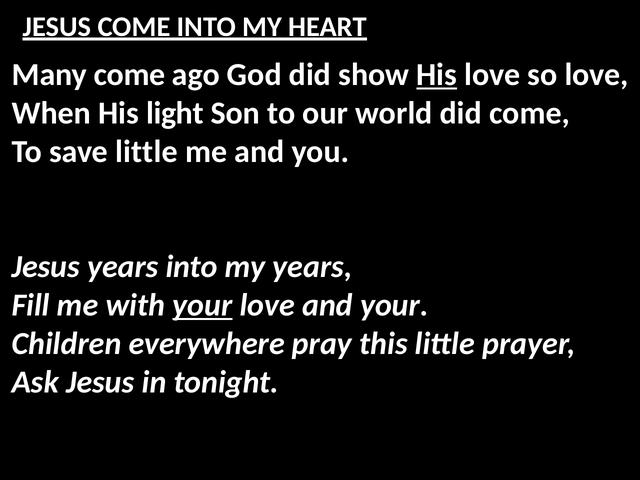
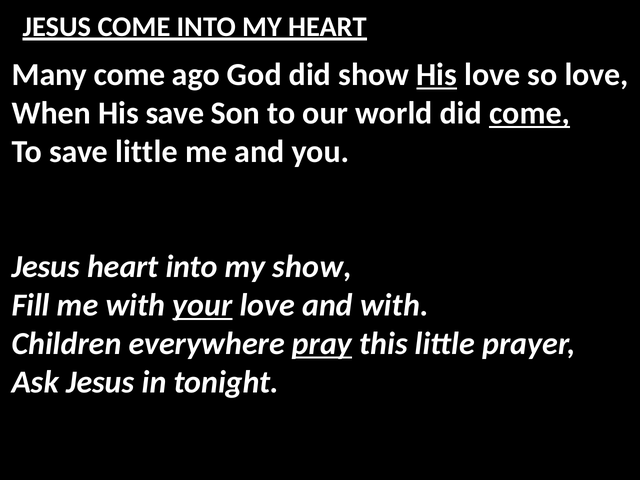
His light: light -> save (175, 113)
come underline: none -> present (529, 113)
Jesus years: years -> heart (123, 267)
my years: years -> show (312, 267)
and your: your -> with (394, 305)
pray underline: none -> present (322, 344)
